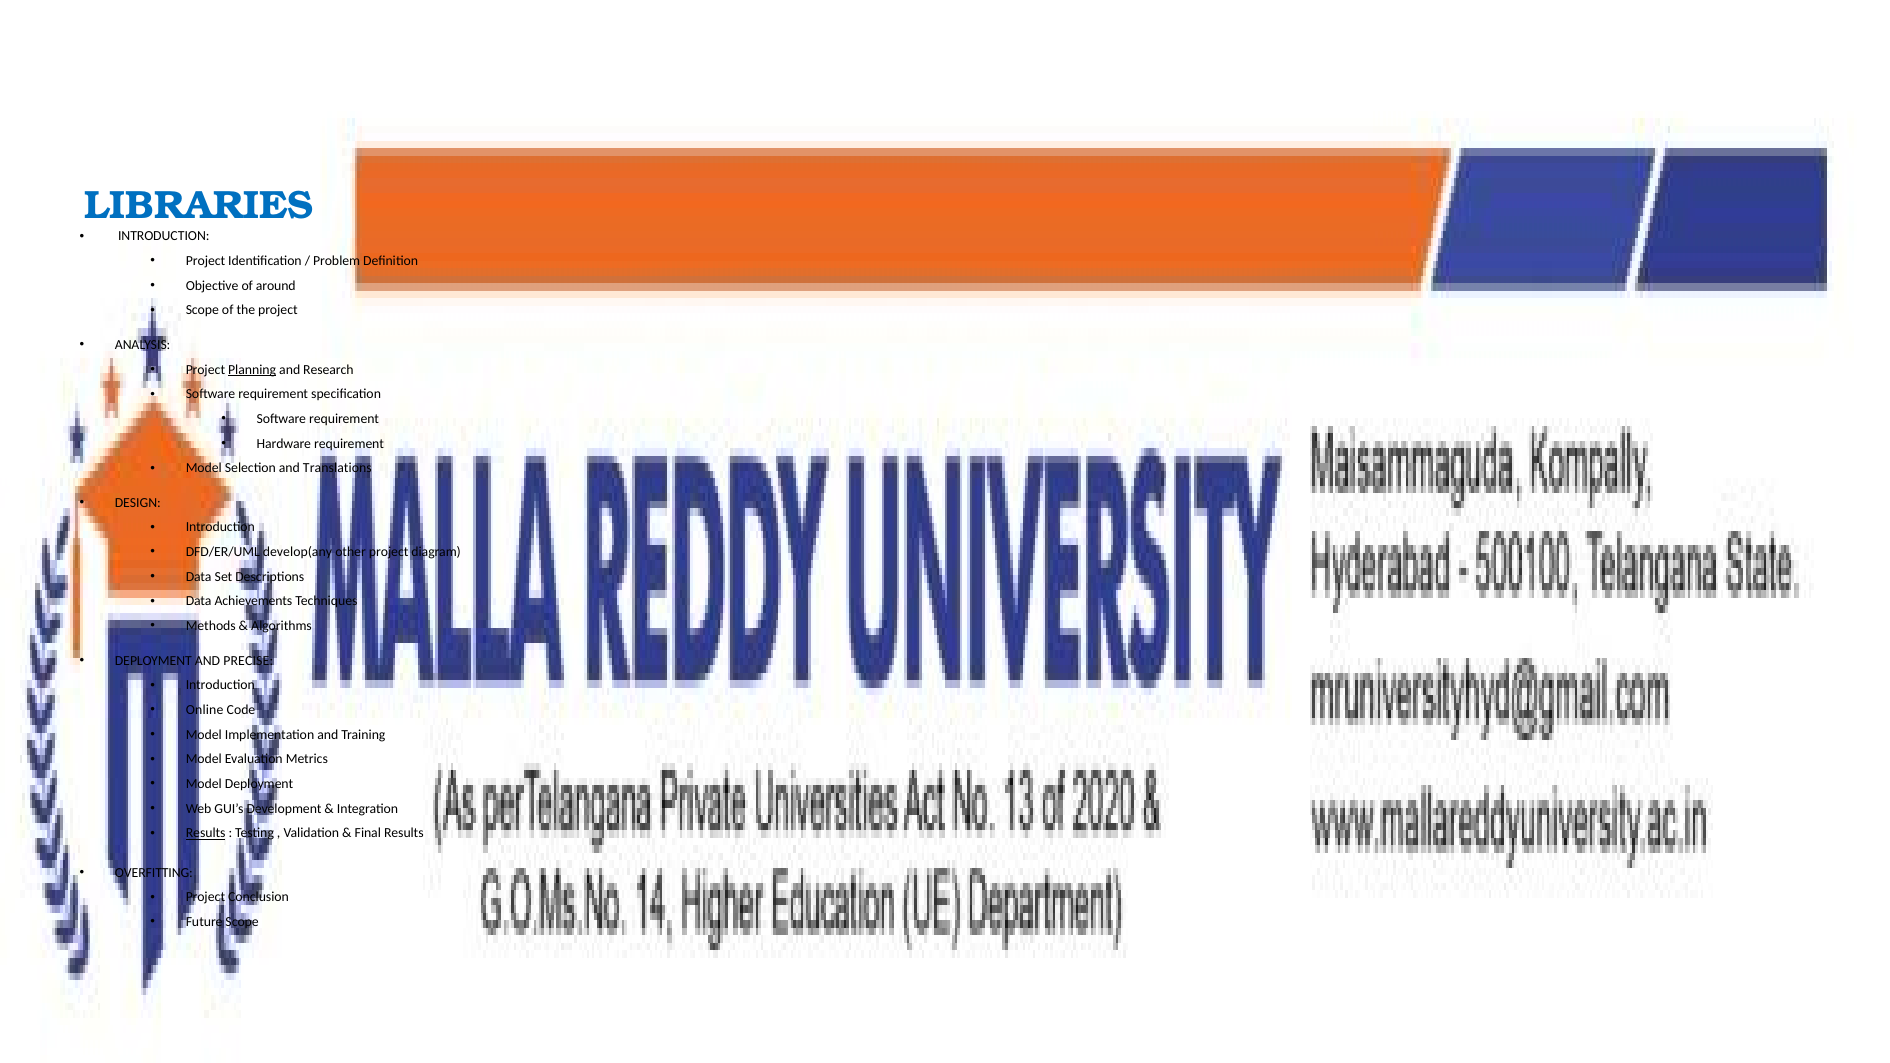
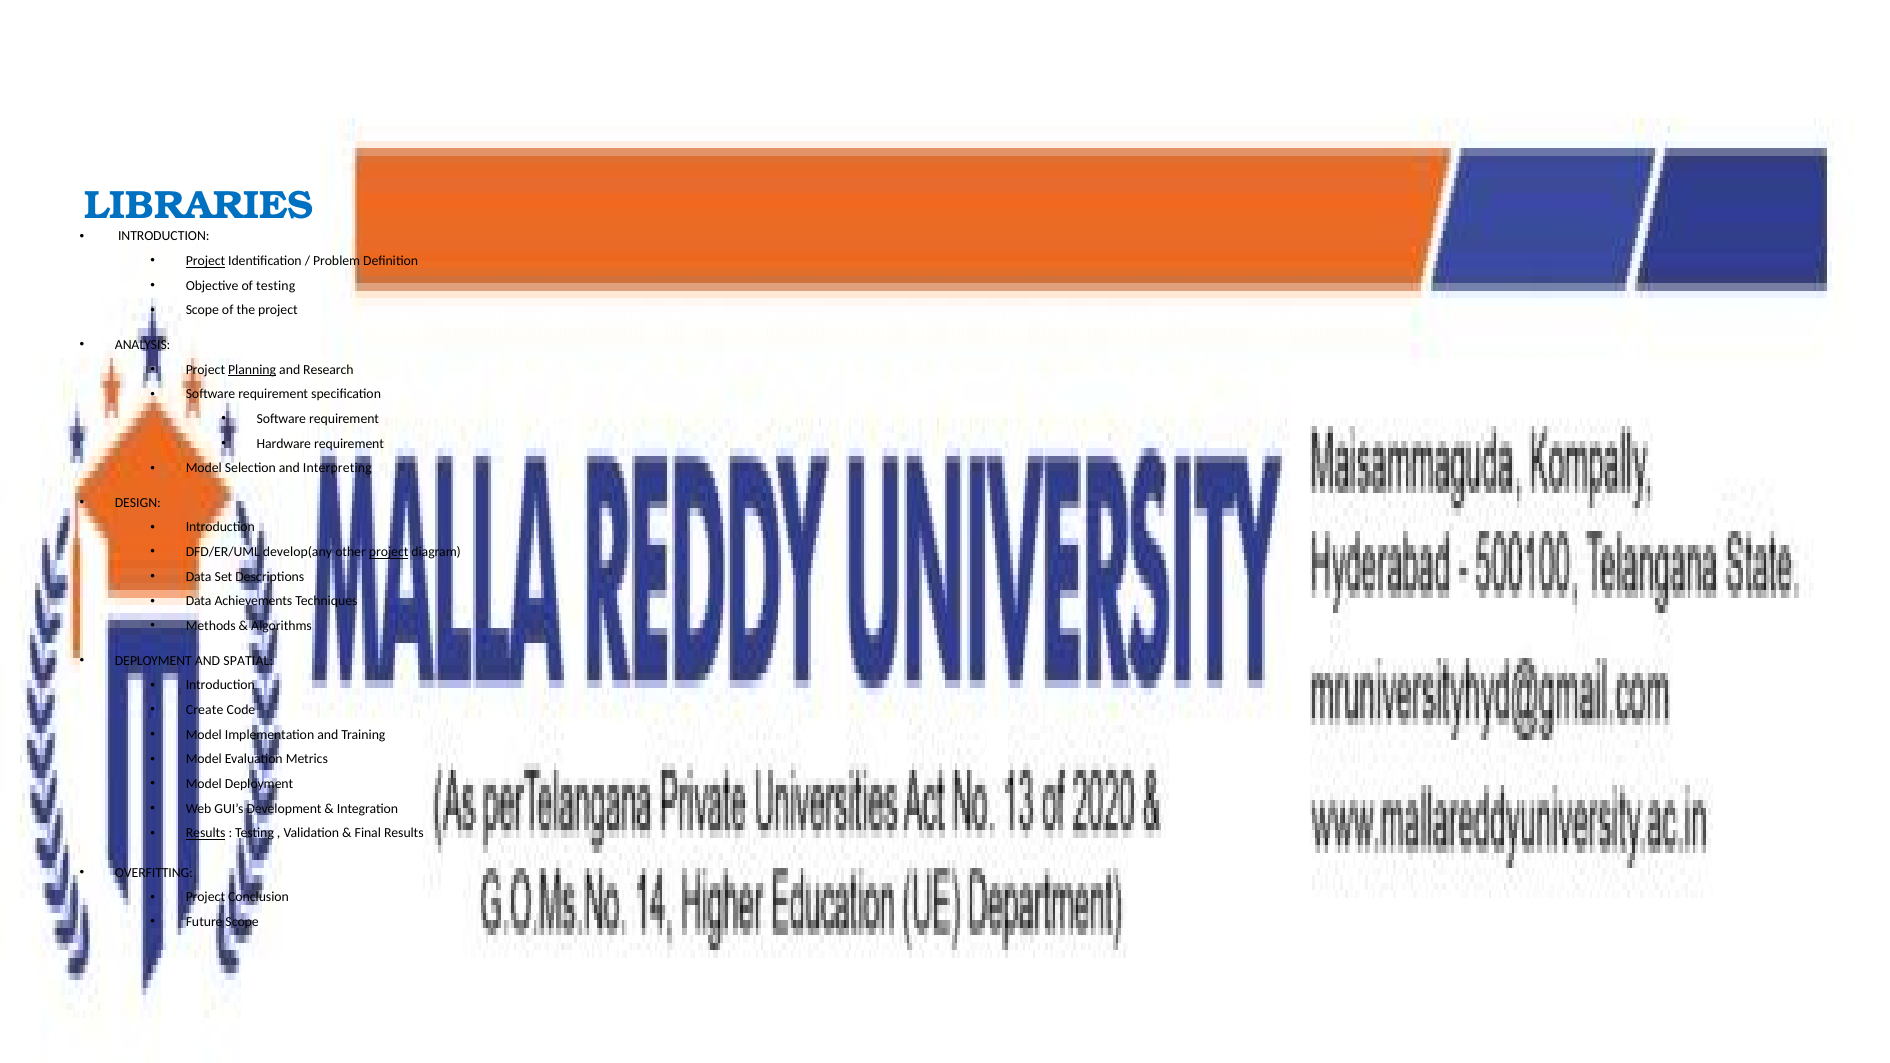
Project underline: none -> present (206, 261)
of around: around -> testing (276, 286)
Translations: Translations -> Interpreting (337, 468)
project underline: none -> present (389, 552)
PRECISE: PRECISE -> SPATIAL (248, 661)
Online: Online -> Create (205, 710)
